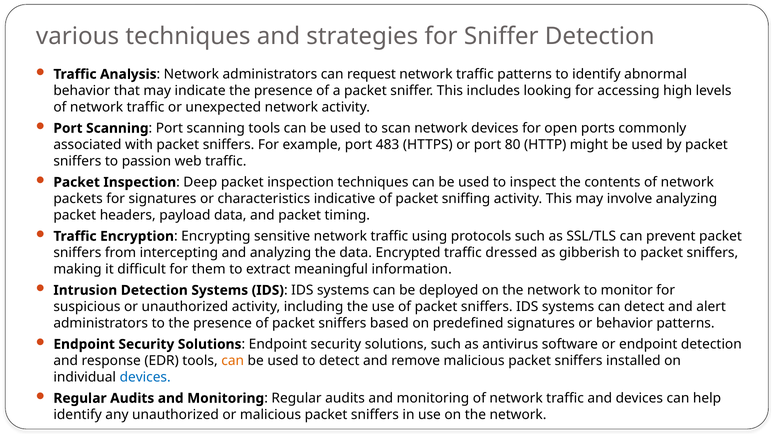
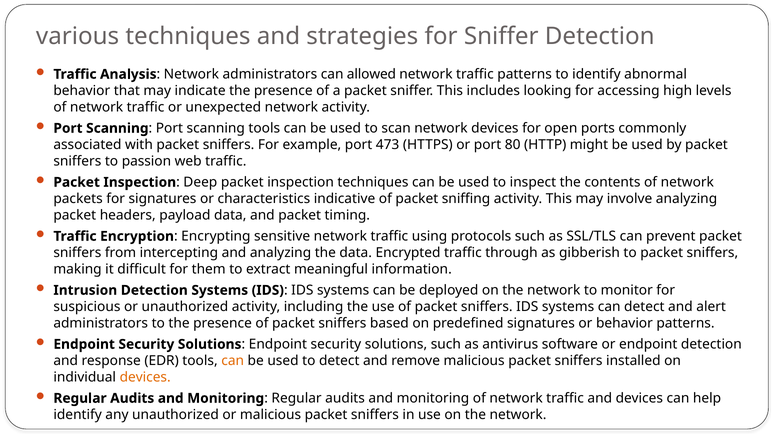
request: request -> allowed (371, 74)
483: 483 -> 473 (388, 145)
dressed: dressed -> through (511, 253)
devices colour: blue -> orange (145, 377)
